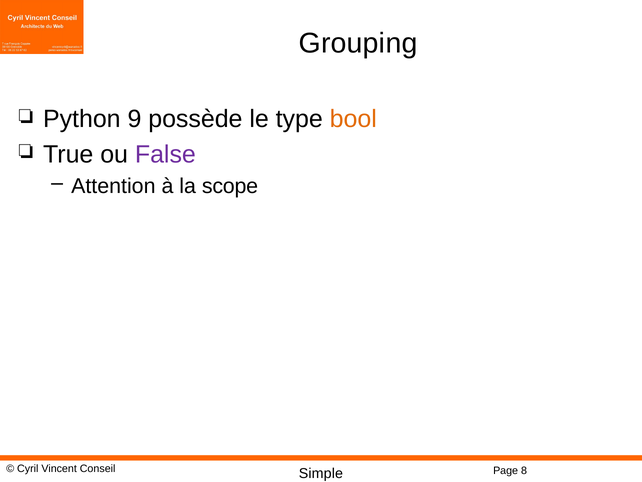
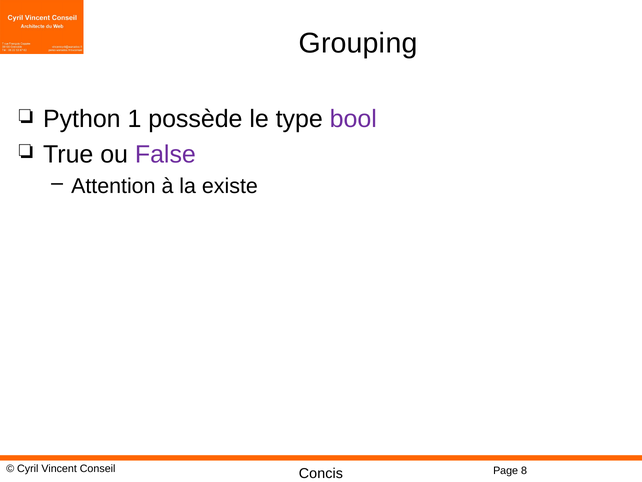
9: 9 -> 1 (134, 119)
bool colour: orange -> purple (353, 119)
scope: scope -> existe (230, 186)
Simple: Simple -> Concis (321, 473)
